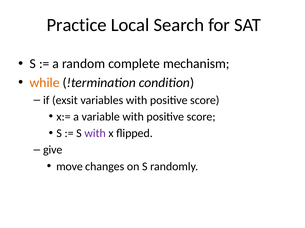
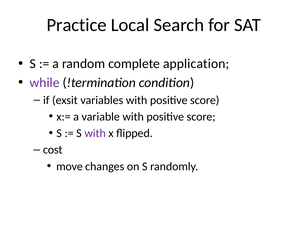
mechanism: mechanism -> application (196, 64)
while colour: orange -> purple (45, 83)
give: give -> cost (53, 150)
